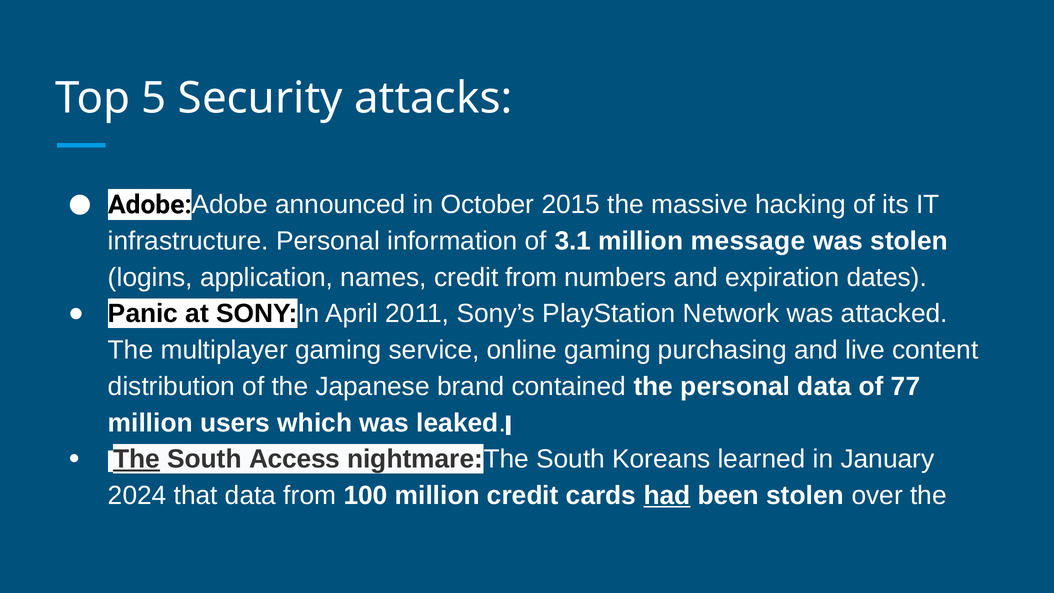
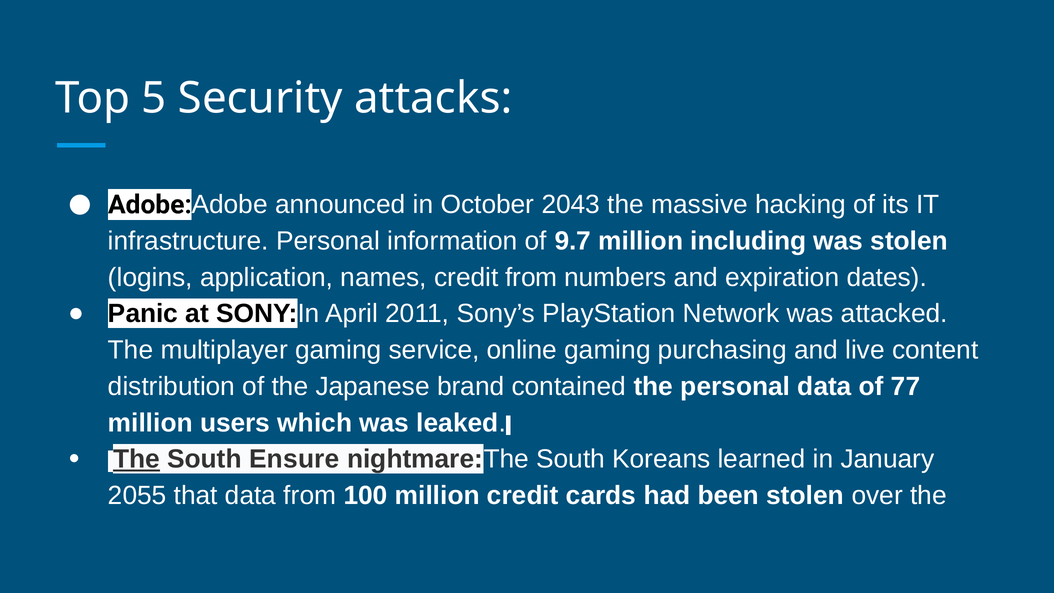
2015: 2015 -> 2043 (571, 205)
3.1: 3.1 -> 9.7 (573, 241)
message: message -> including (748, 241)
Access: Access -> Ensure (294, 459)
2024: 2024 -> 2055 (137, 495)
had underline: present -> none (667, 495)
